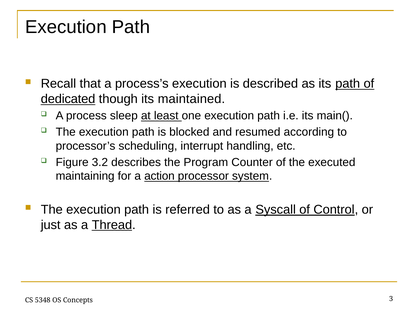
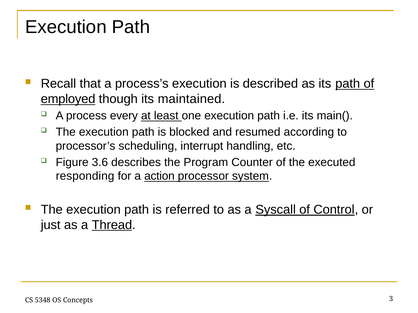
dedicated: dedicated -> employed (68, 99)
sleep: sleep -> every (124, 116)
3.2: 3.2 -> 3.6 (100, 162)
maintaining: maintaining -> responding (85, 176)
